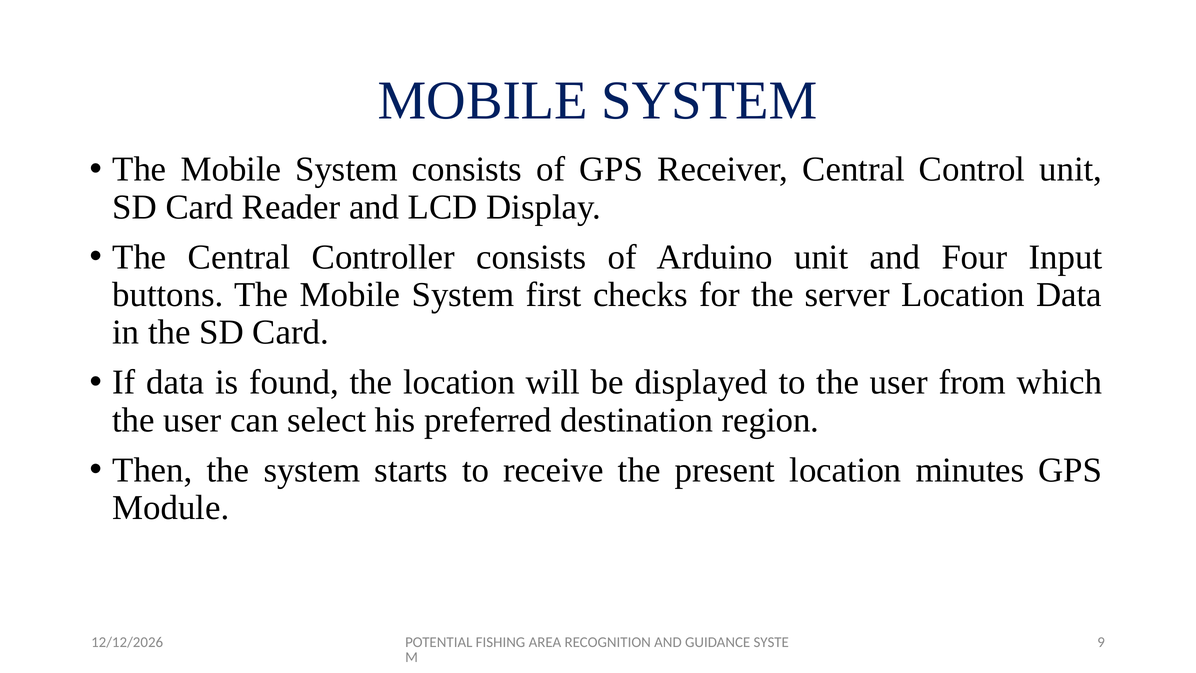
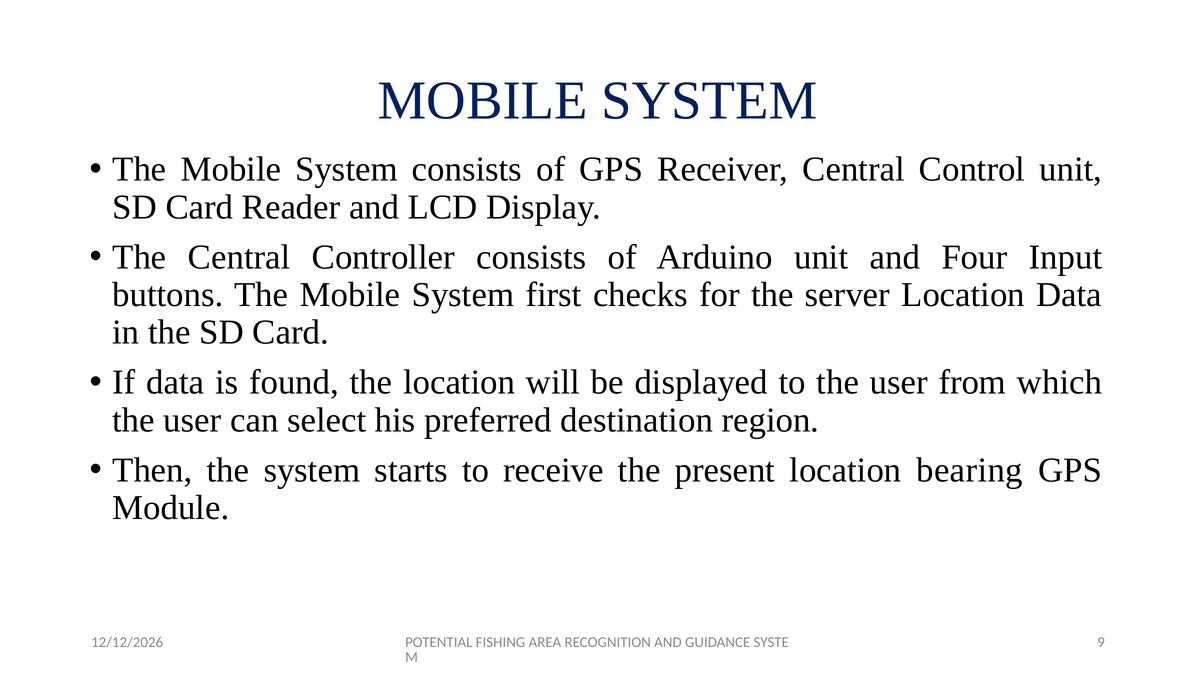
minutes: minutes -> bearing (970, 470)
